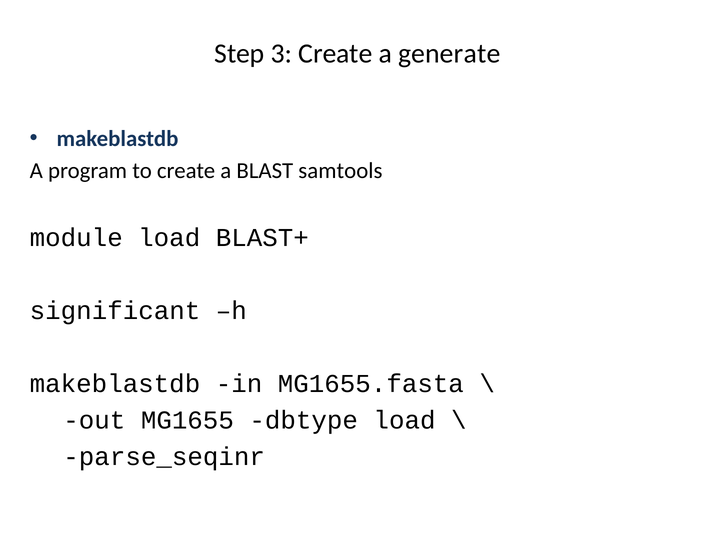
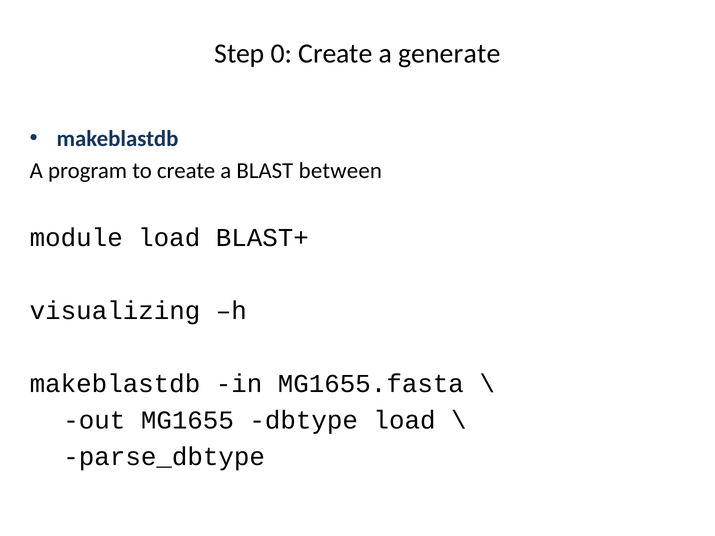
3: 3 -> 0 (281, 54)
samtools: samtools -> between (340, 171)
significant: significant -> visualizing (115, 311)
parse_seqinr: parse_seqinr -> parse_dbtype (164, 457)
